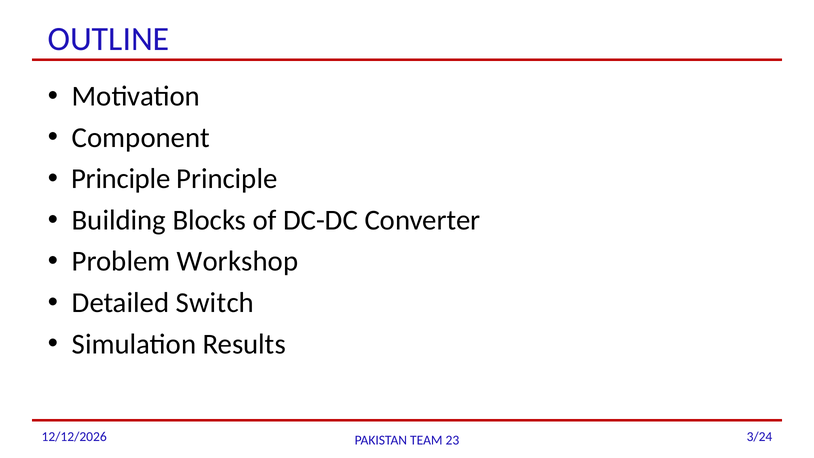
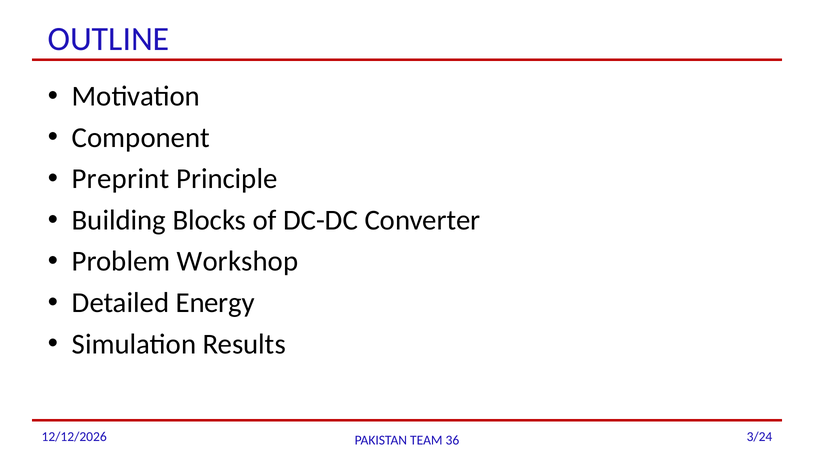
Principle: Principle -> Preprint (121, 179)
Switch: Switch -> Energy (215, 303)
23: 23 -> 36 (452, 440)
